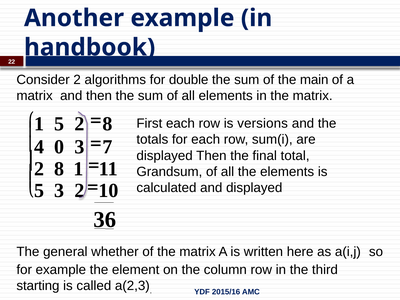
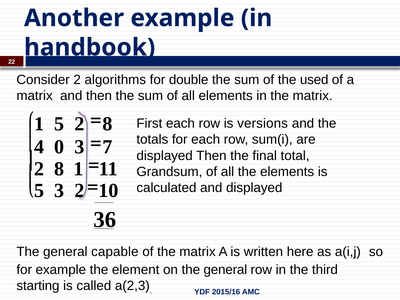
main: main -> used (314, 80)
whether: whether -> capable (115, 252)
on the column: column -> general (225, 270)
